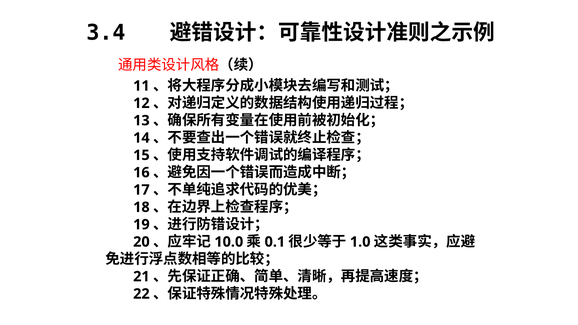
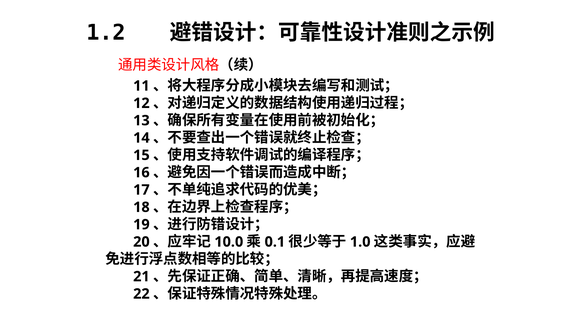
3.4: 3.4 -> 1.2 (106, 33)
